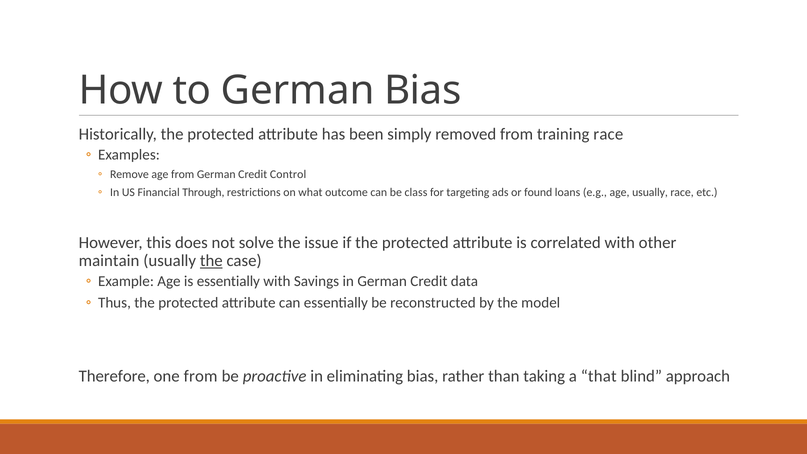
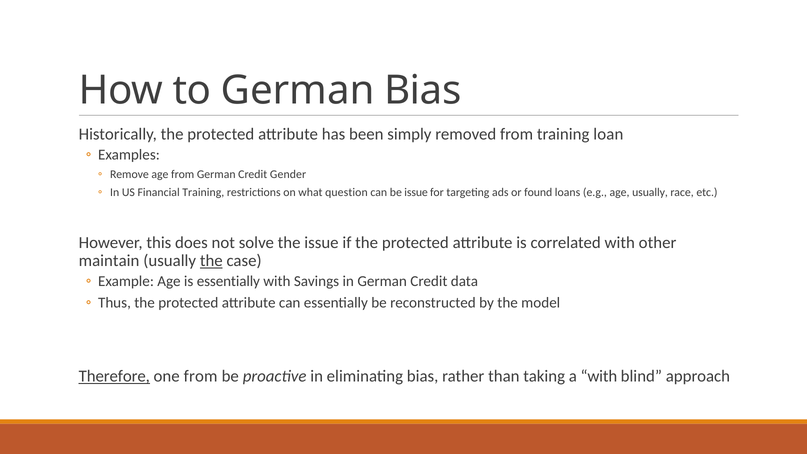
training race: race -> loan (608, 134)
Control: Control -> Gender (288, 174)
Financial Through: Through -> Training (203, 192)
outcome: outcome -> question (346, 192)
be class: class -> issue (416, 192)
Therefore underline: none -> present (114, 376)
a that: that -> with (599, 376)
